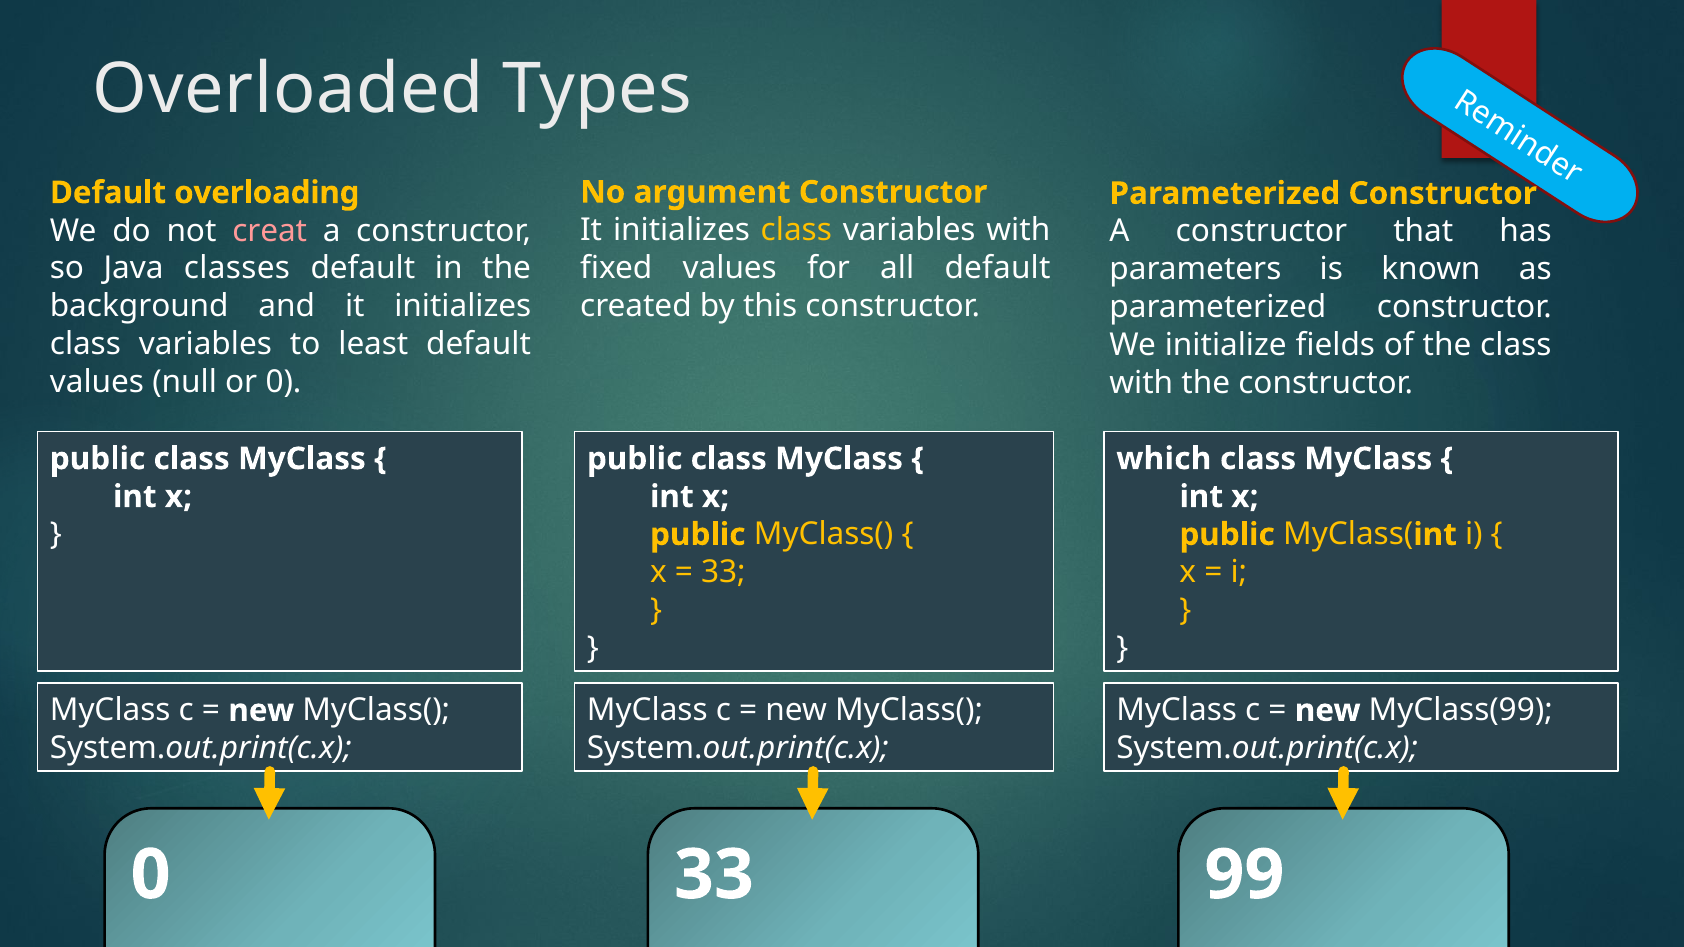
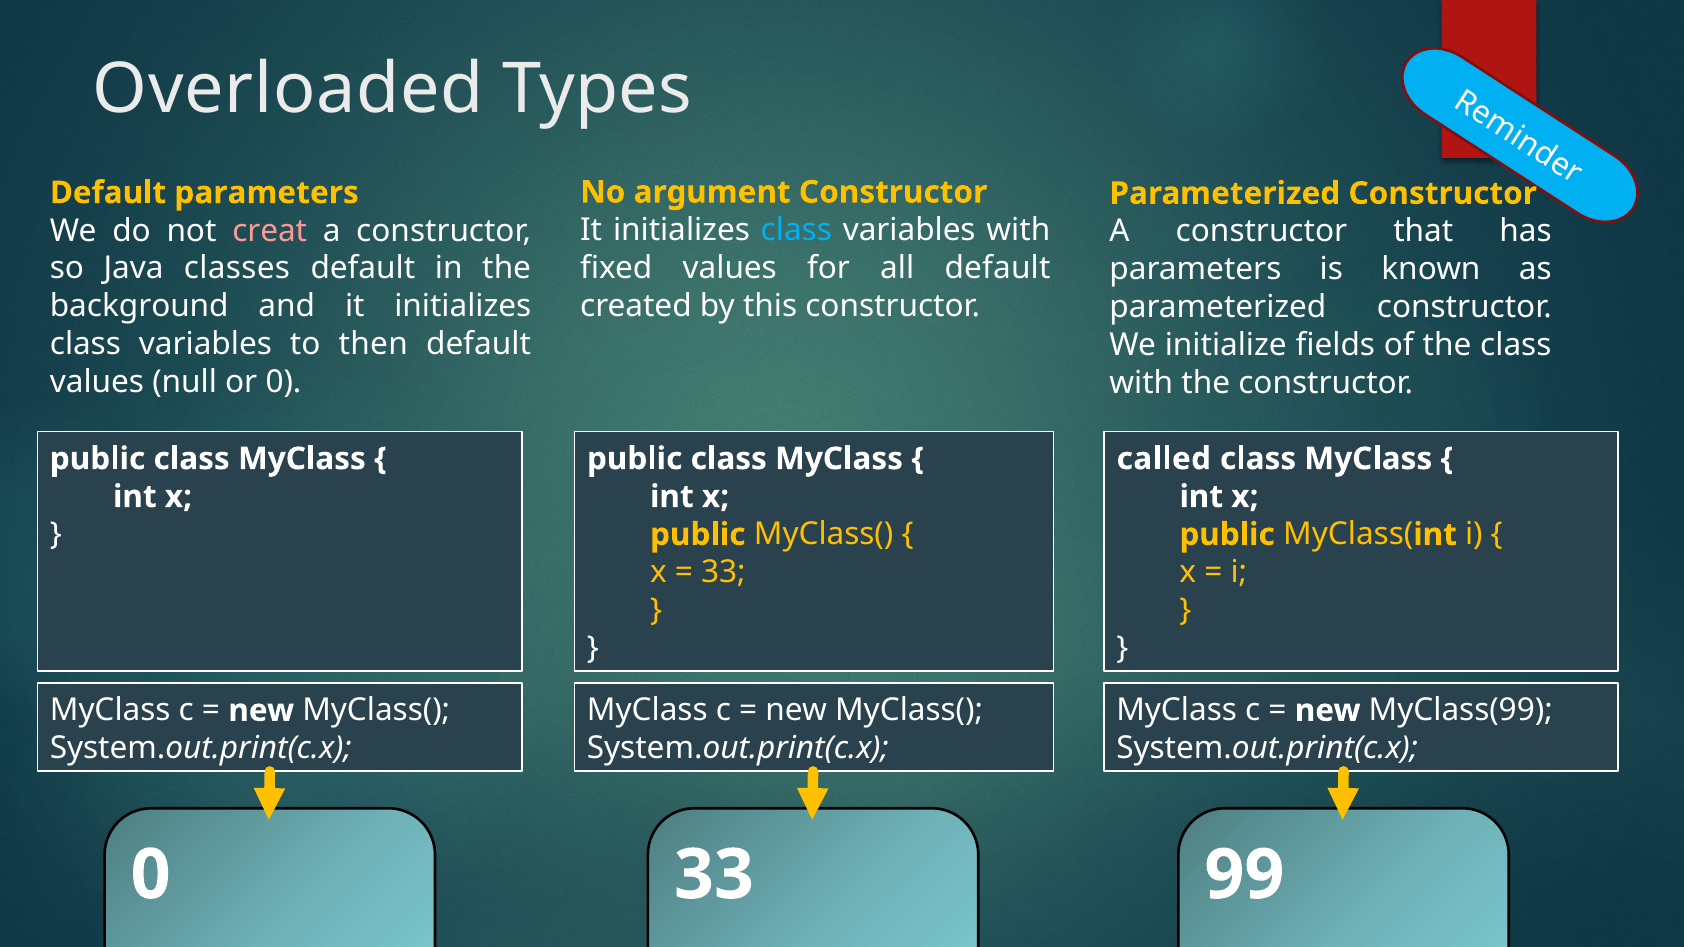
Default overloading: overloading -> parameters (267, 193)
class colour: yellow -> light blue (796, 230)
least: least -> then (373, 344)
which: which -> called (1164, 459)
